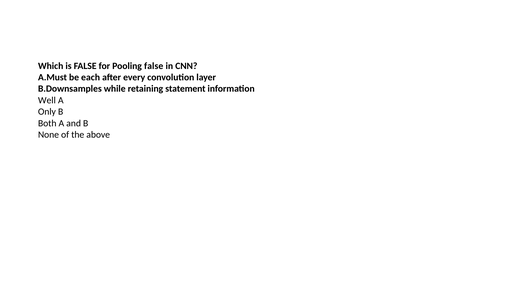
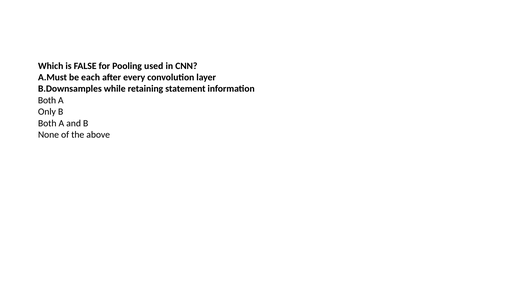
Pooling false: false -> used (154, 66)
Well: Well -> Both (47, 100)
